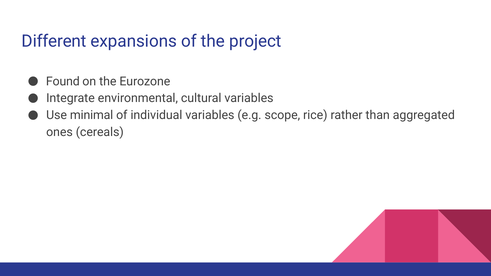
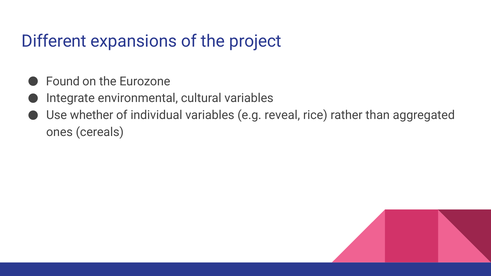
minimal: minimal -> whether (92, 115)
scope: scope -> reveal (282, 115)
